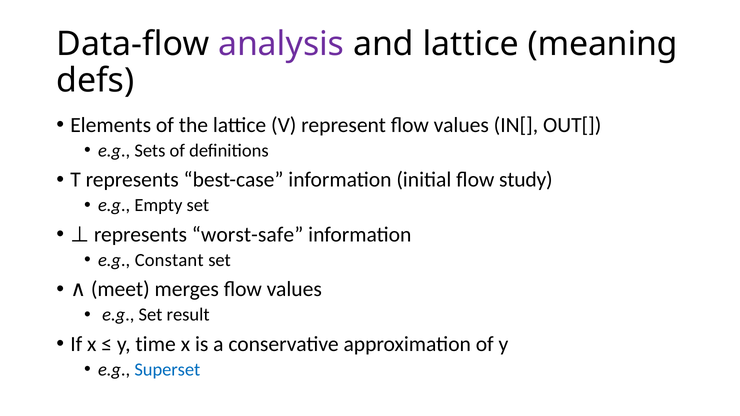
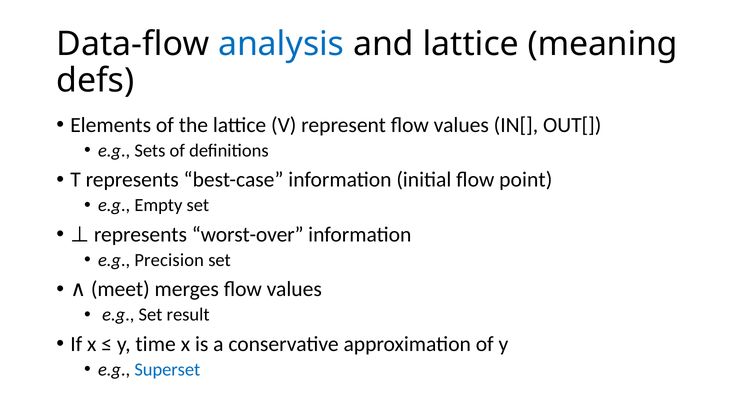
analysis colour: purple -> blue (281, 44)
study: study -> point (526, 180)
worst-safe: worst-safe -> worst-over (248, 235)
Constant: Constant -> Precision (169, 260)
